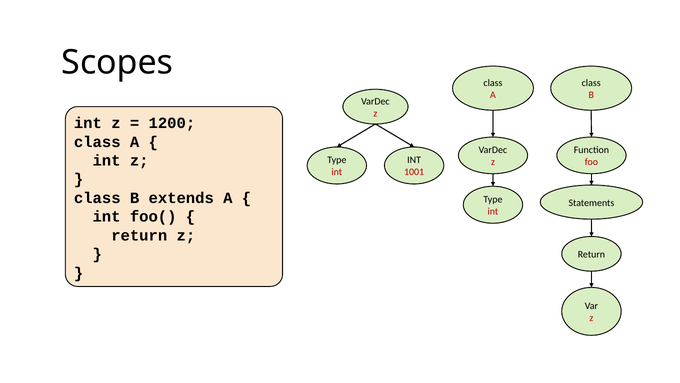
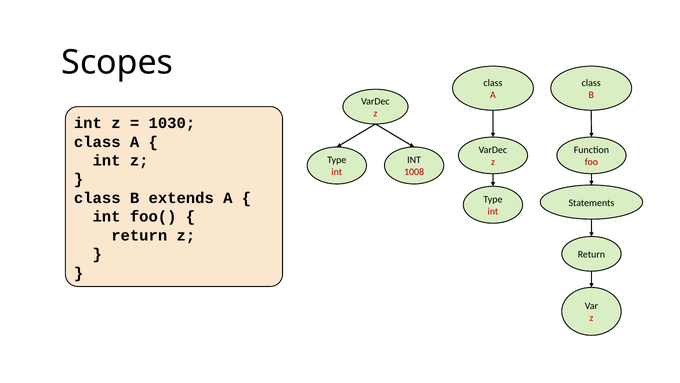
1200: 1200 -> 1030 (172, 123)
1001: 1001 -> 1008 (414, 172)
